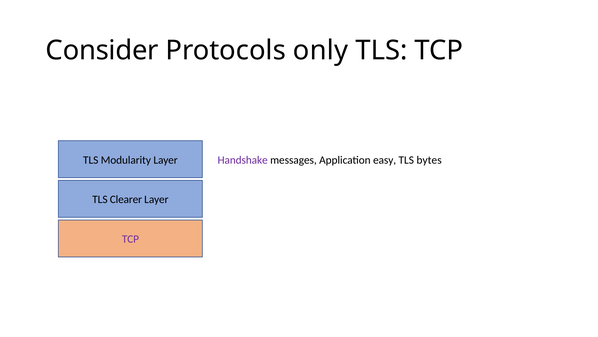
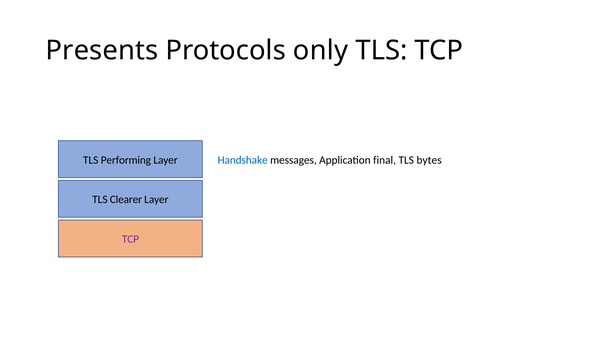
Consider: Consider -> Presents (102, 50)
Modularity: Modularity -> Performing (126, 160)
Handshake colour: purple -> blue (243, 160)
easy: easy -> final (385, 160)
